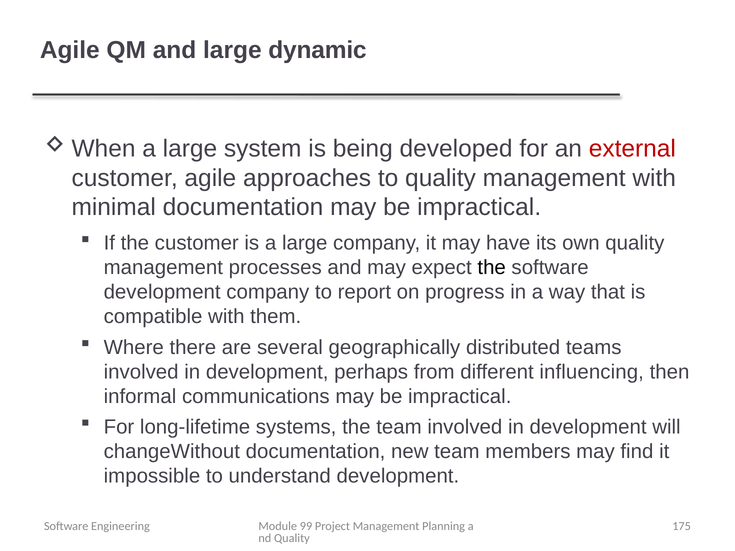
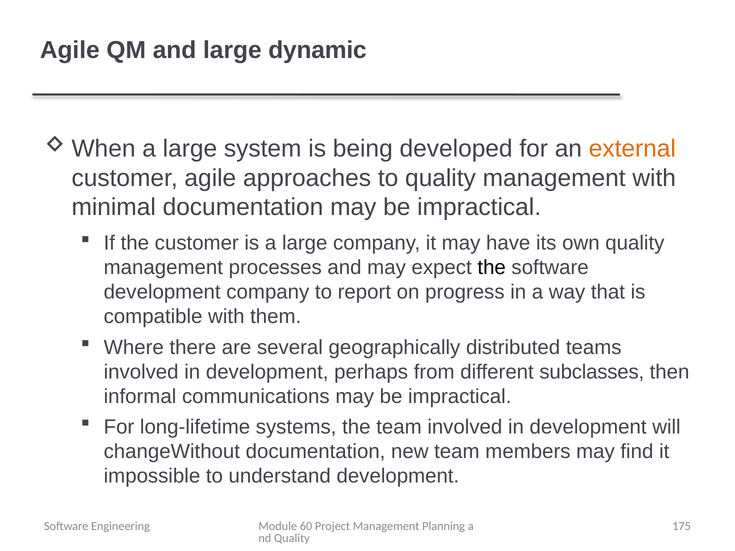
external colour: red -> orange (632, 149)
influencing: influencing -> subclasses (592, 372)
99: 99 -> 60 (306, 526)
